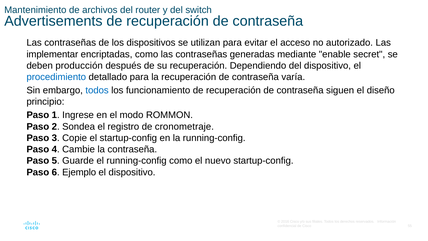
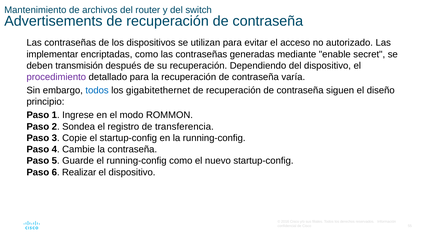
producción: producción -> transmisión (79, 66)
procedimiento colour: blue -> purple (56, 77)
funcionamiento: funcionamiento -> gigabitethernet (158, 90)
cronometraje: cronometraje -> transferencia (184, 126)
Ejemplo: Ejemplo -> Realizar (79, 172)
